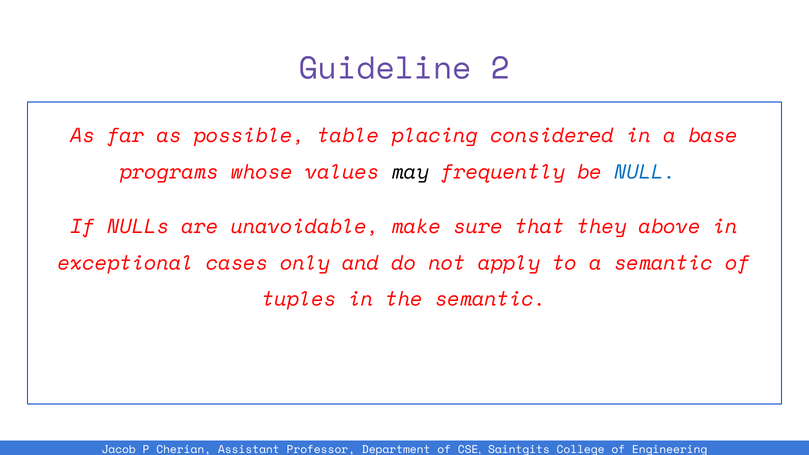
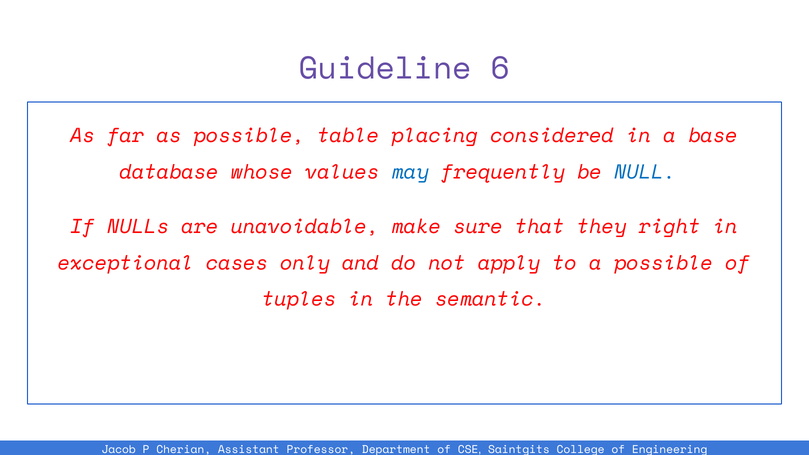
2: 2 -> 6 (500, 69)
programs: programs -> database (169, 172)
may colour: black -> blue (410, 172)
above: above -> right (670, 227)
a semantic: semantic -> possible (664, 263)
